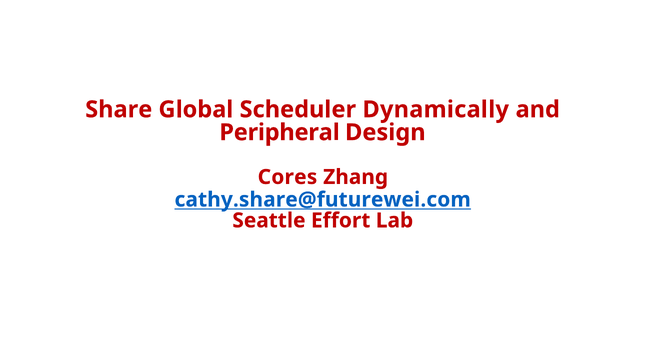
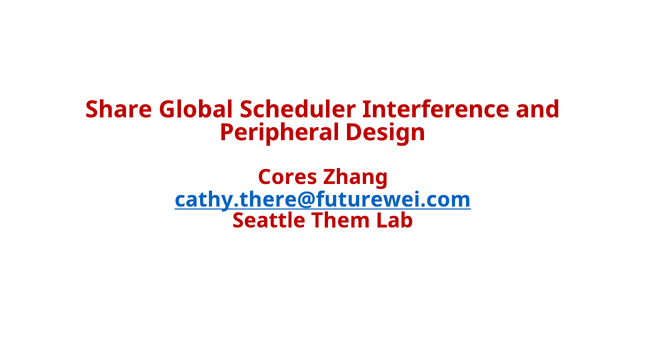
Dynamically: Dynamically -> Interference (436, 109)
cathy.share@futurewei.com: cathy.share@futurewei.com -> cathy.there@futurewei.com (323, 200)
Effort: Effort -> Them (341, 220)
